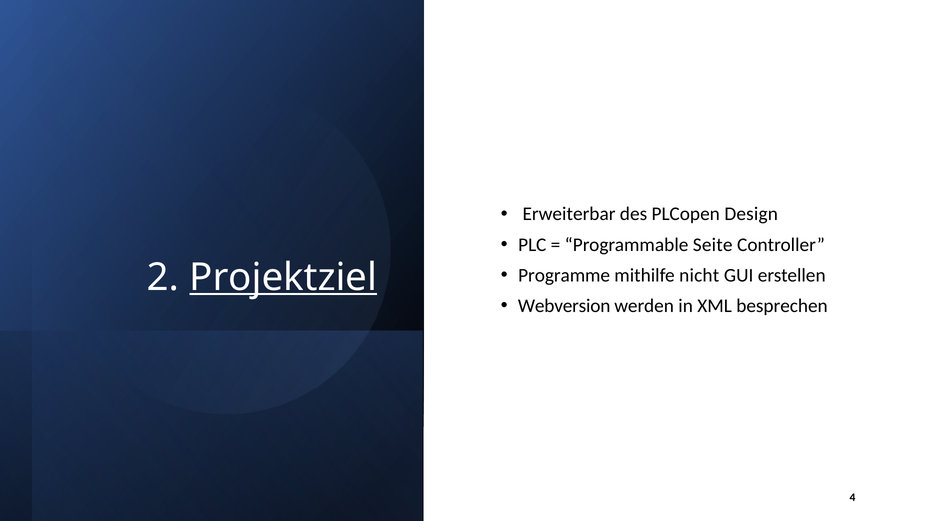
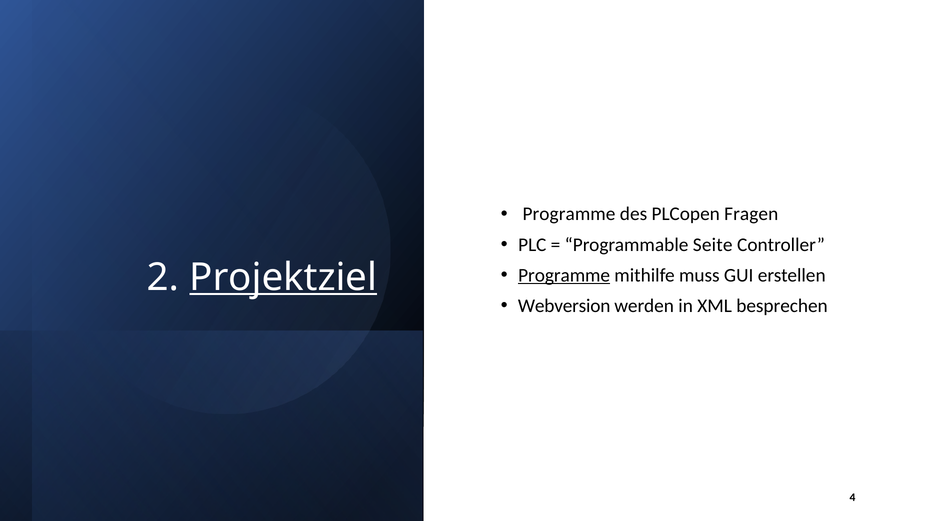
Erweiterbar: Erweiterbar -> Programme (569, 214)
Design: Design -> Fragen (751, 214)
Programme underline: none -> present (564, 275)
nicht: nicht -> muss (699, 275)
